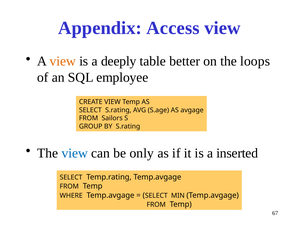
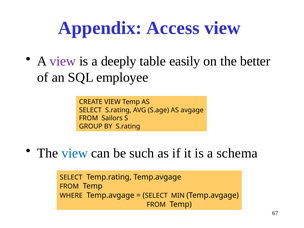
view colour: orange -> purple (63, 61)
better: better -> easily (185, 61)
loops: loops -> better (255, 61)
only: only -> such (142, 153)
inserted: inserted -> schema (237, 153)
